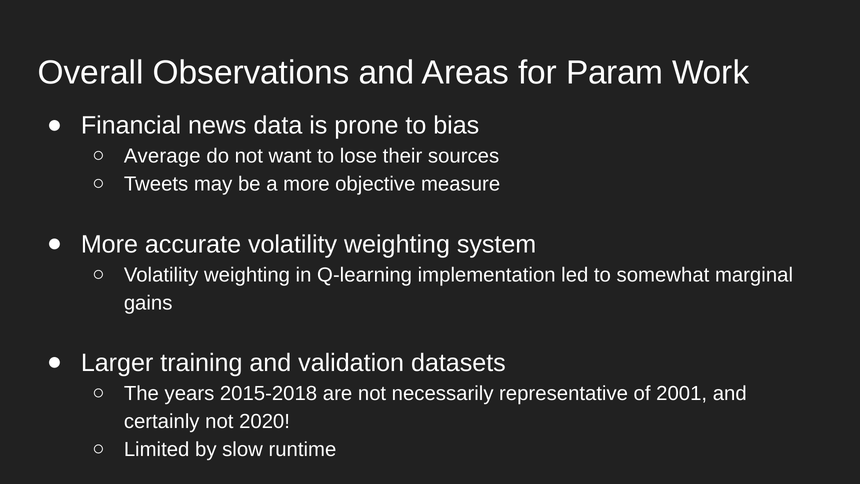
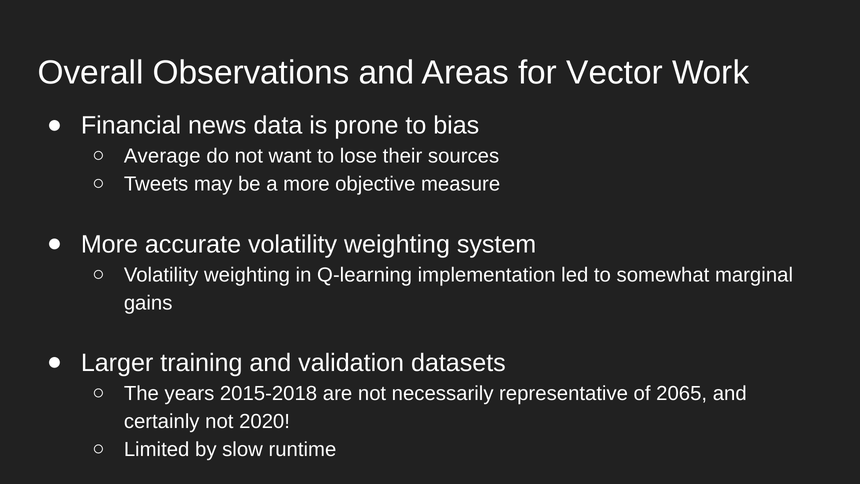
Param: Param -> Vector (615, 73)
2001: 2001 -> 2065 (682, 393)
